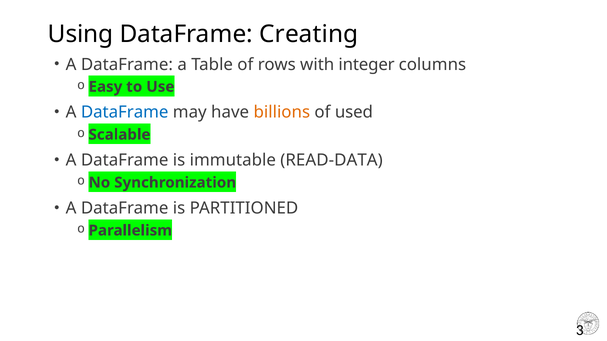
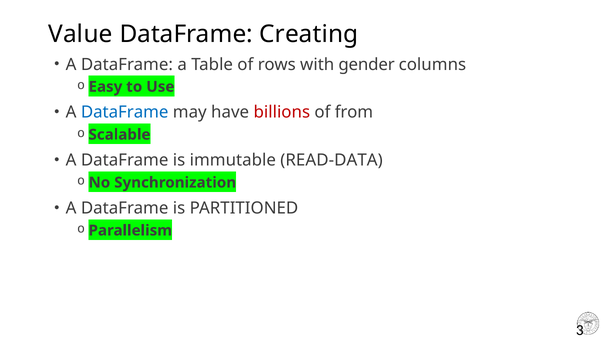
Using: Using -> Value (80, 34)
integer: integer -> gender (367, 65)
billions colour: orange -> red (282, 113)
used: used -> from (354, 113)
